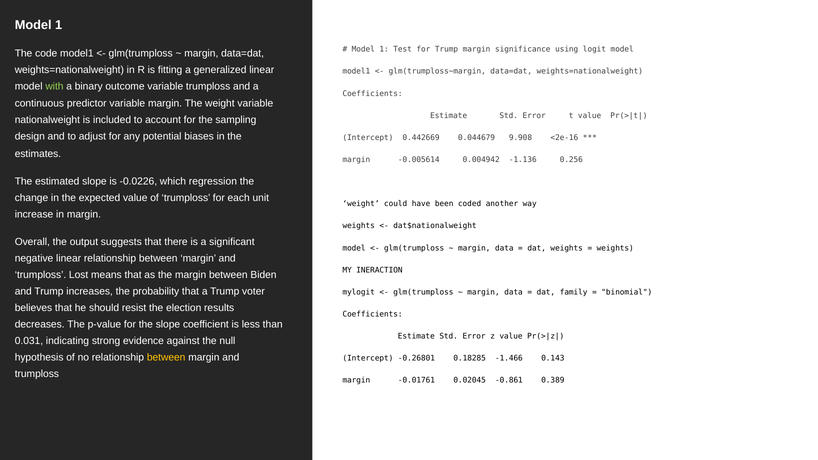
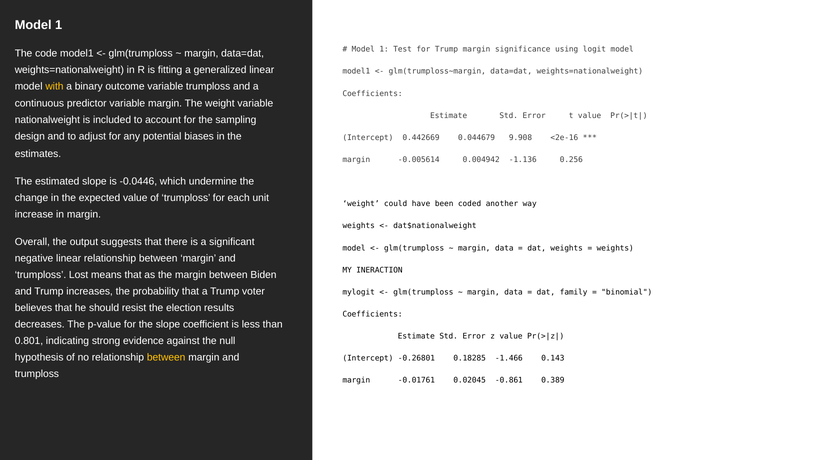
with colour: light green -> yellow (54, 87)
-0.0226: -0.0226 -> -0.0446 (138, 181)
regression: regression -> undermine (213, 181)
0.031: 0.031 -> 0.801 (29, 341)
